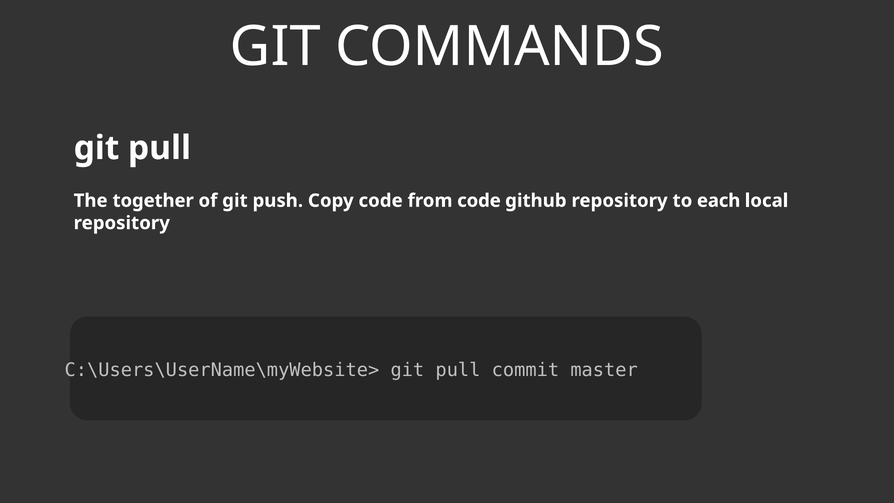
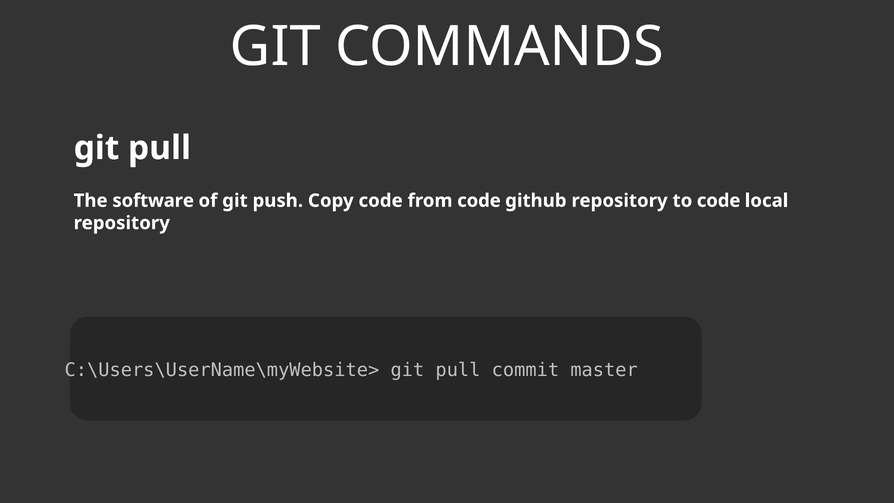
together: together -> software (153, 201)
to each: each -> code (719, 201)
